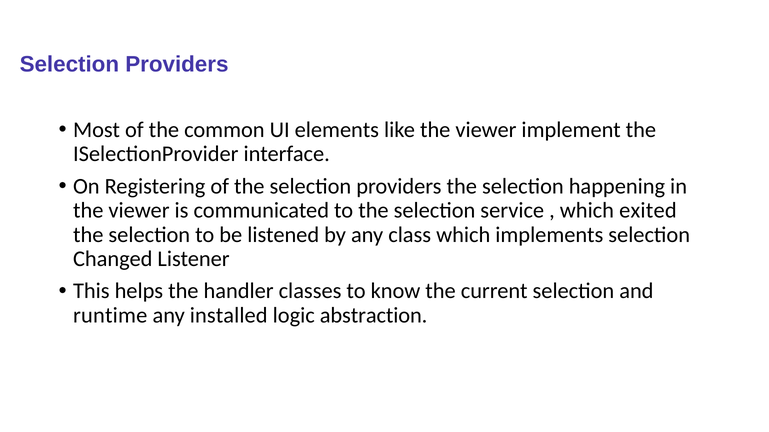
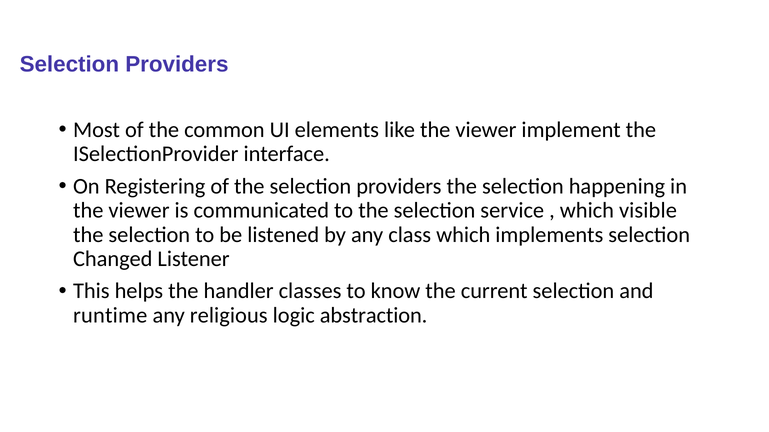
exited: exited -> visible (648, 211)
installed: installed -> religious (229, 316)
